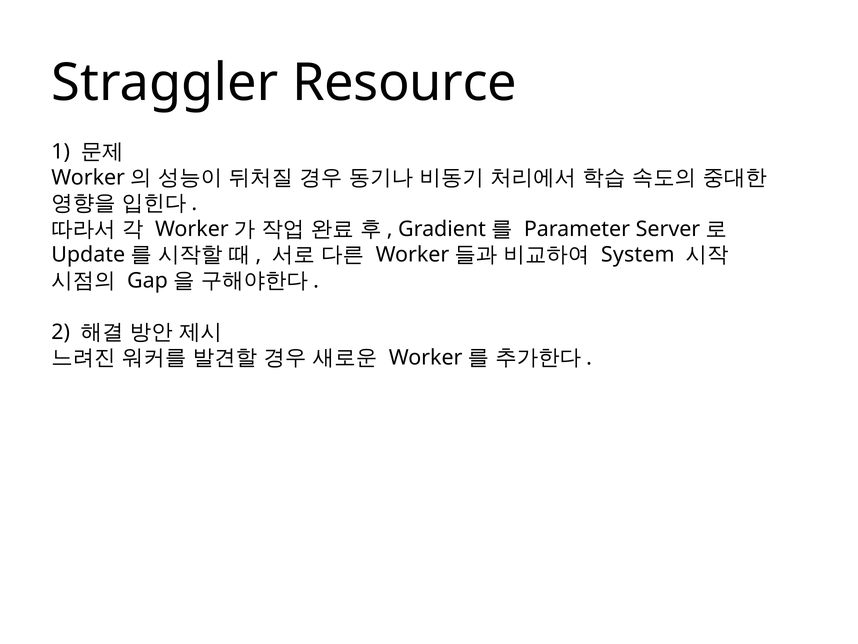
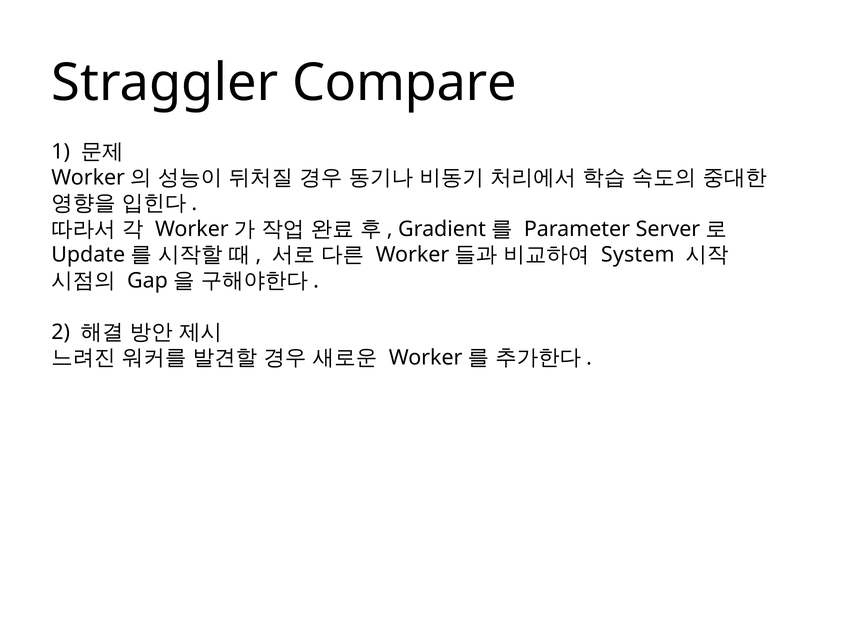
Resource: Resource -> Compare (404, 83)
